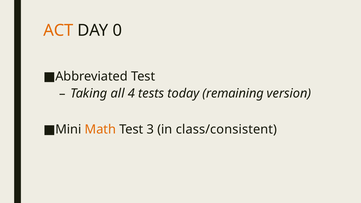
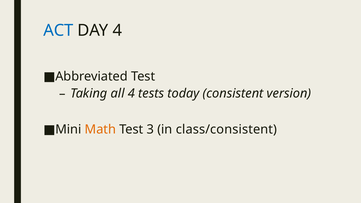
ACT colour: orange -> blue (58, 30)
DAY 0: 0 -> 4 (117, 30)
remaining: remaining -> consistent (233, 93)
